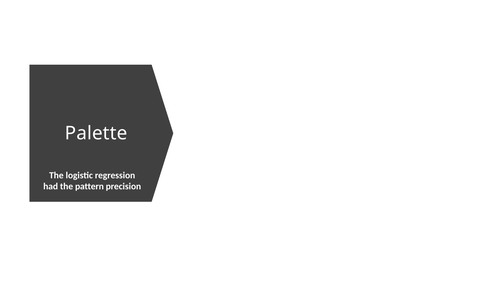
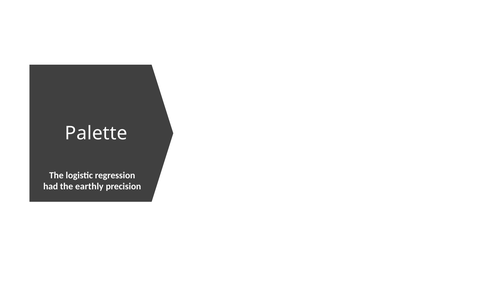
pattern: pattern -> earthly (89, 186)
